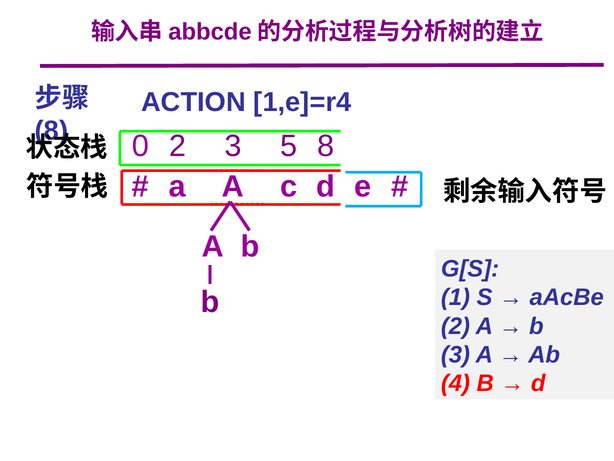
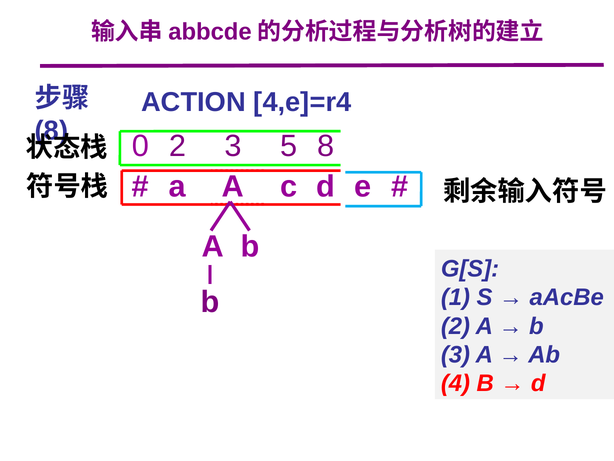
1,e]=r4: 1,e]=r4 -> 4,e]=r4 (302, 102)
